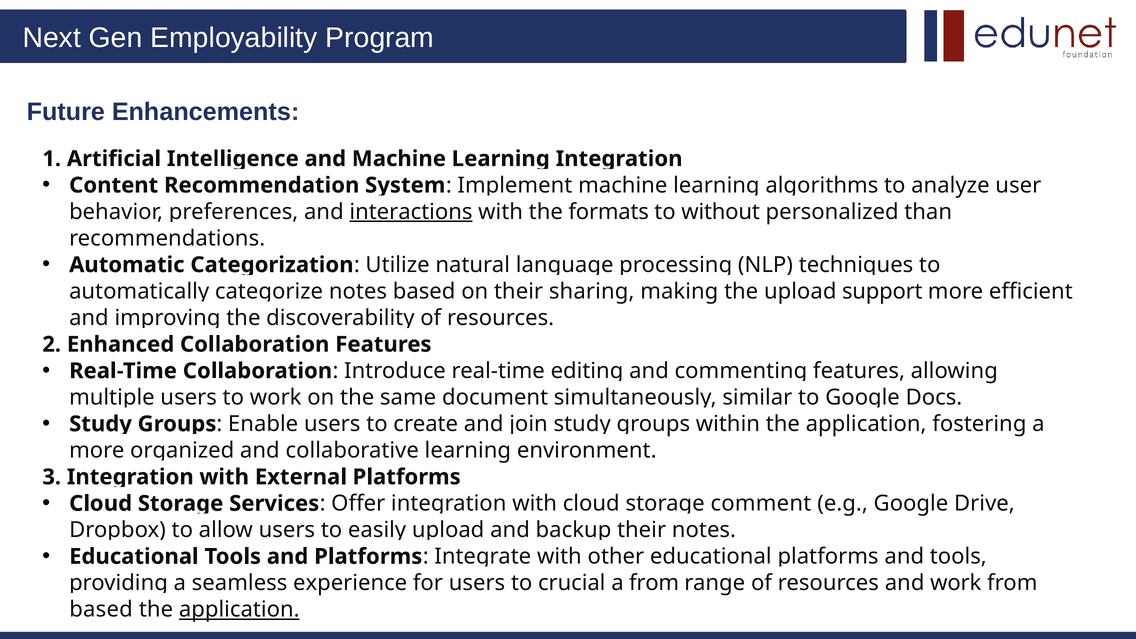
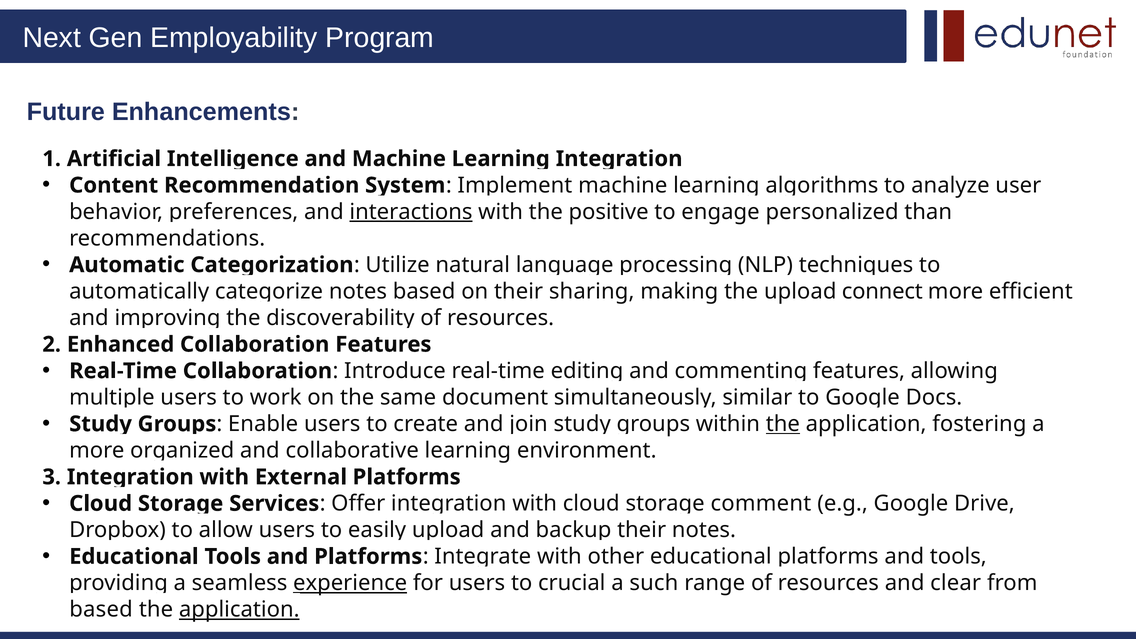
formats: formats -> positive (609, 212)
without: without -> engage (720, 212)
support: support -> connect (882, 291)
the underline: none -> present (783, 424)
experience underline: none -> present (350, 583)
a from: from -> such (654, 583)
and work: work -> clear (956, 583)
